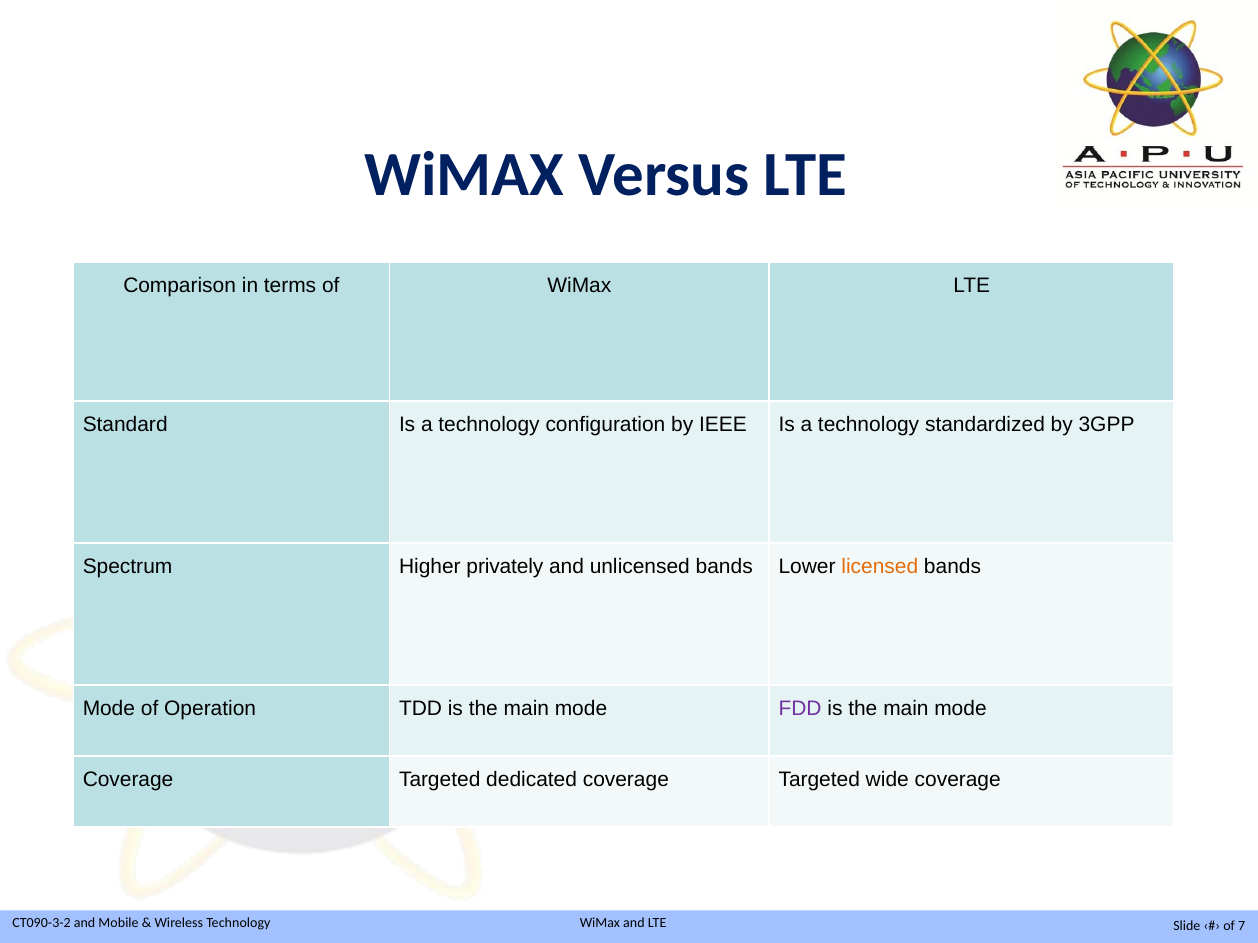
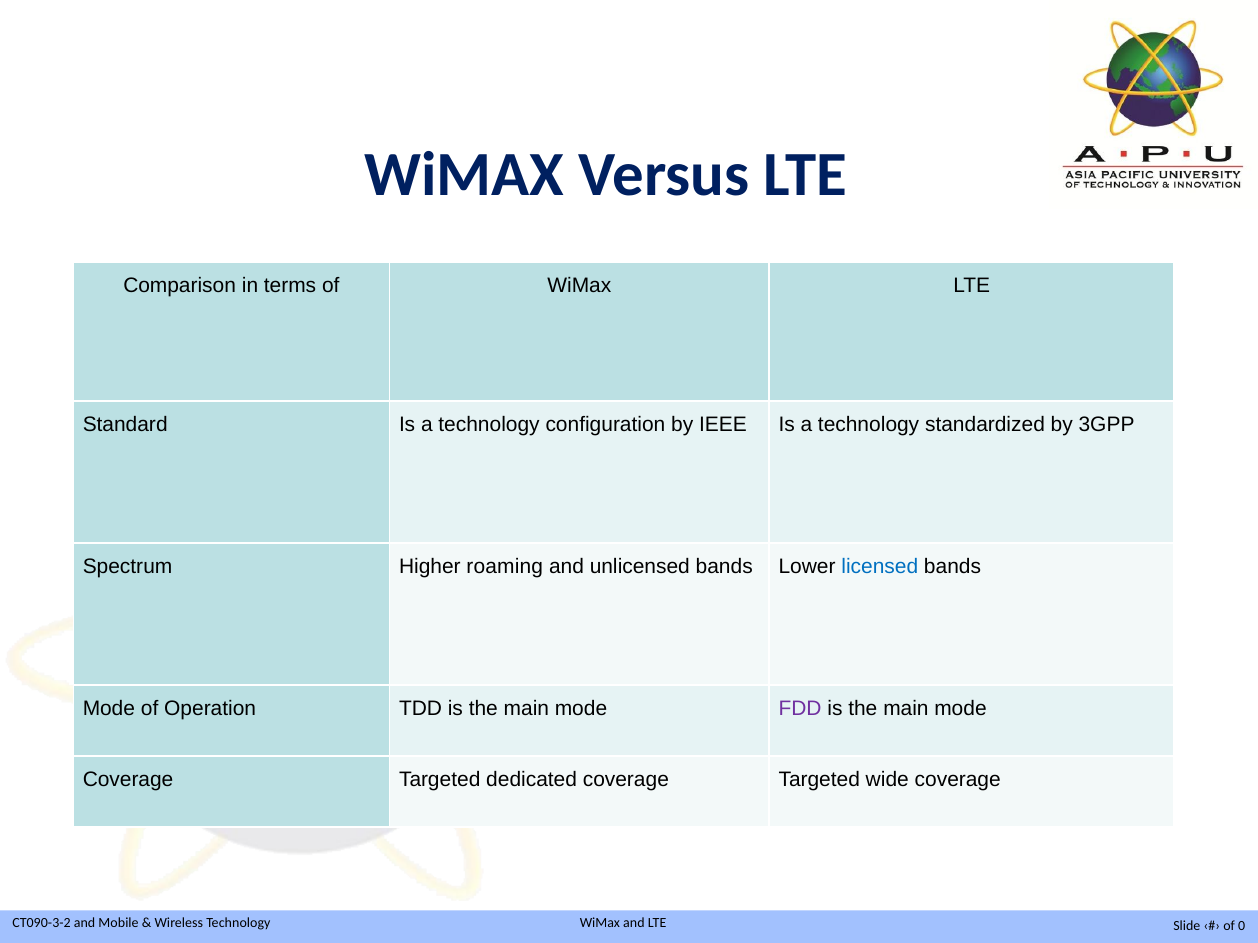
privately: privately -> roaming (505, 567)
licensed colour: orange -> blue (880, 567)
7: 7 -> 0 (1242, 927)
